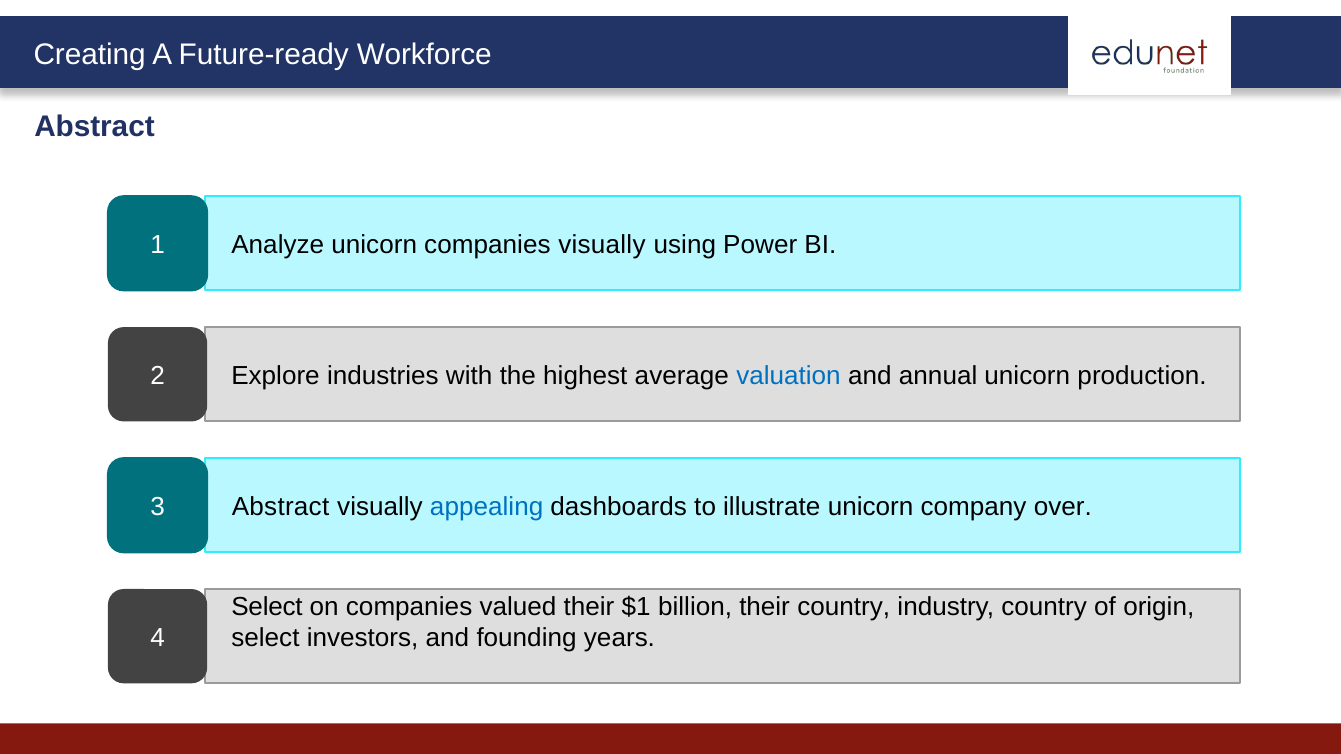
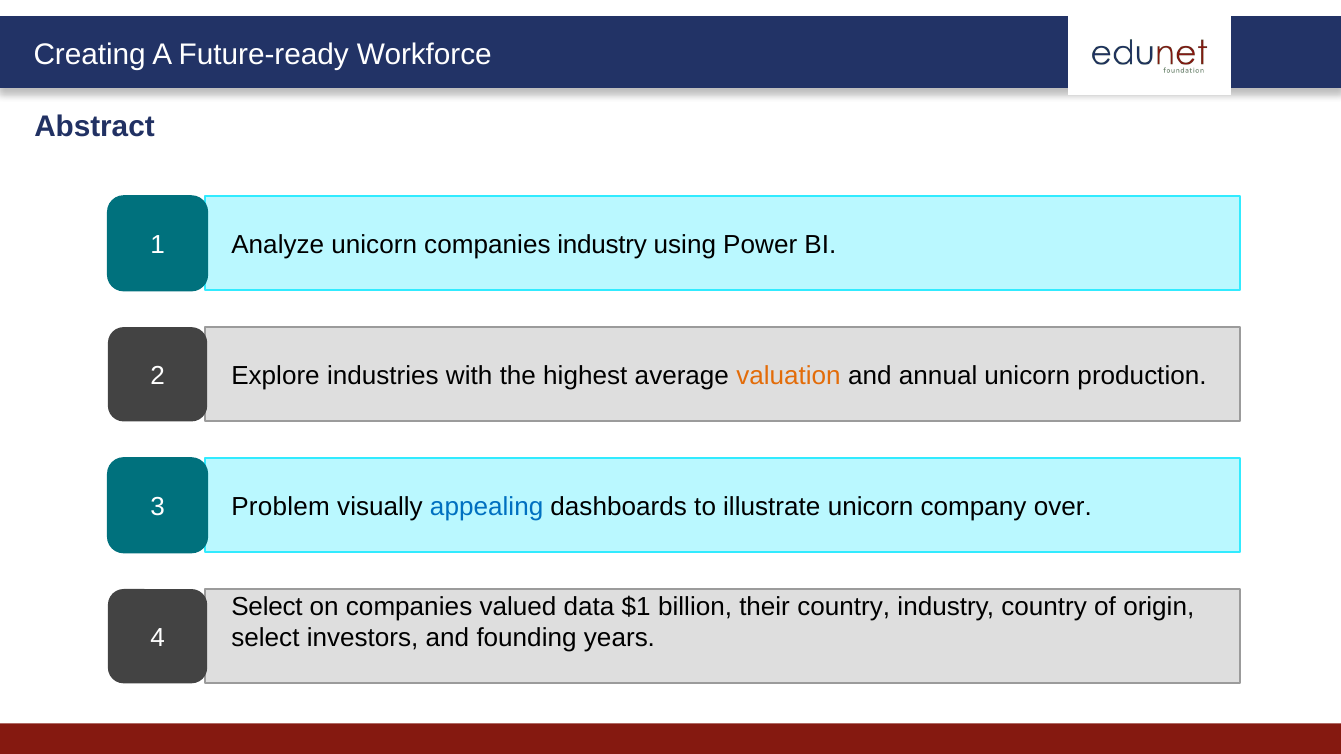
companies visually: visually -> industry (602, 245)
valuation colour: blue -> orange (789, 376)
Abstract: Abstract -> Problem (281, 507)
valued their: their -> data (589, 607)
